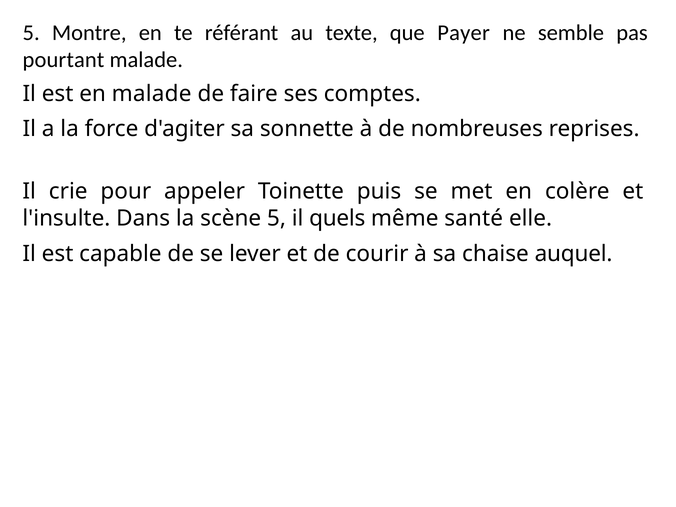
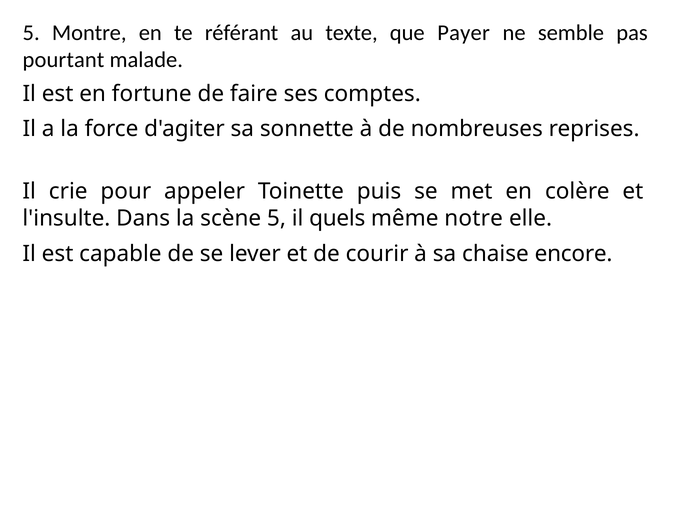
en malade: malade -> fortune (152, 94)
santé: santé -> notre (474, 218)
auquel: auquel -> encore (574, 254)
